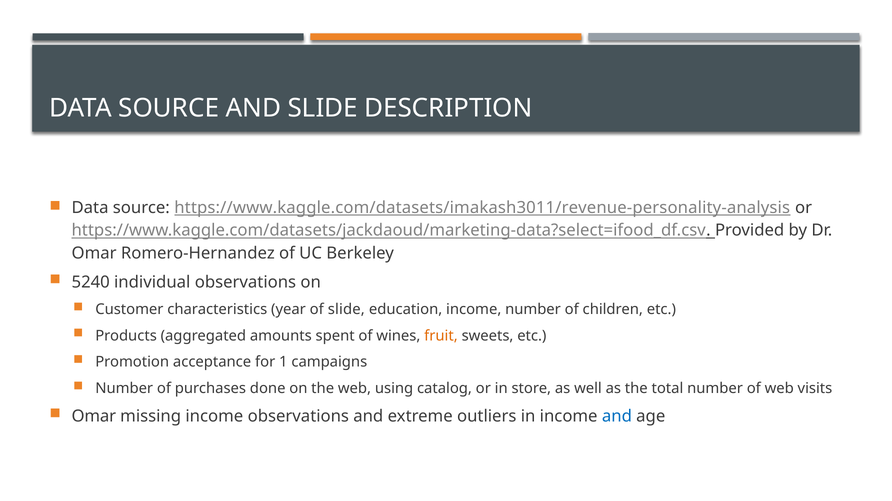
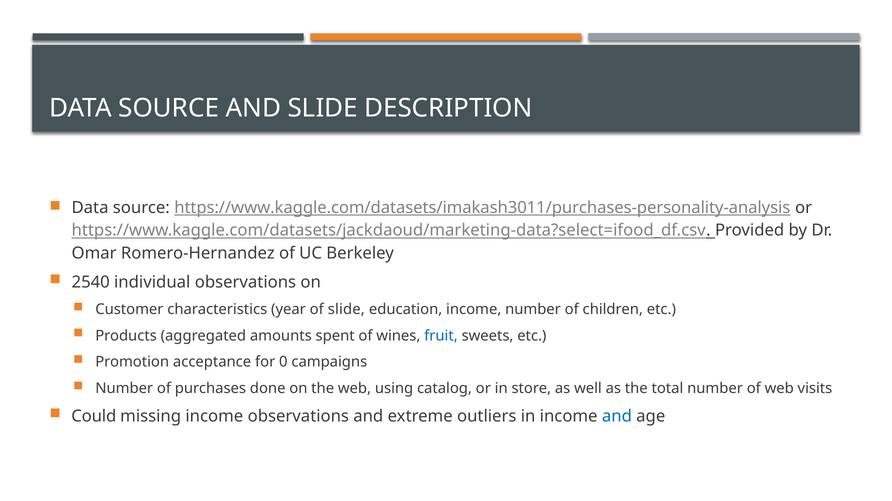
https://www.kaggle.com/datasets/imakash3011/revenue-personality-analysis: https://www.kaggle.com/datasets/imakash3011/revenue-personality-analysis -> https://www.kaggle.com/datasets/imakash3011/purchases-personality-analysis (482, 208)
5240: 5240 -> 2540 (91, 282)
fruit colour: orange -> blue (441, 336)
1: 1 -> 0 (283, 363)
Omar: Omar -> Could (94, 417)
